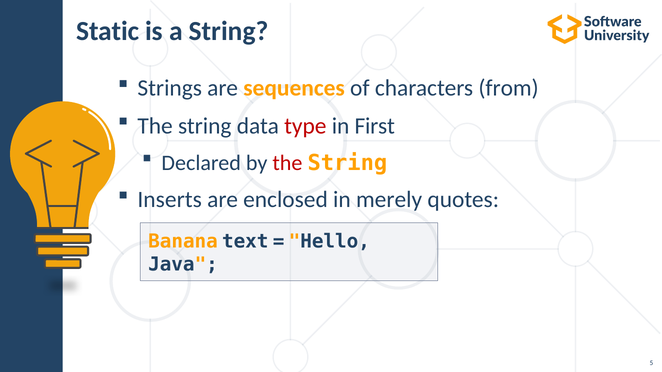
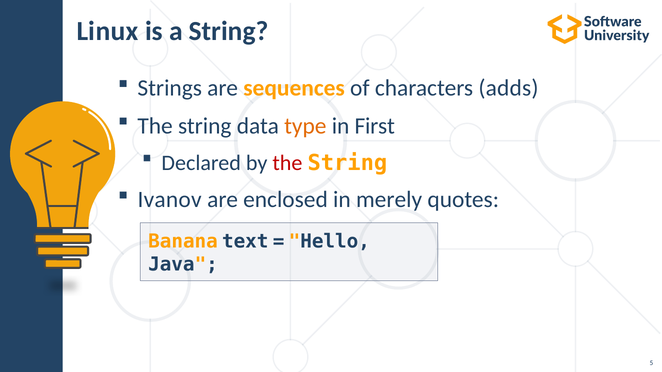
Static: Static -> Linux (107, 31)
from: from -> adds (508, 88)
type colour: red -> orange (305, 126)
Inserts: Inserts -> Ivanov (170, 200)
